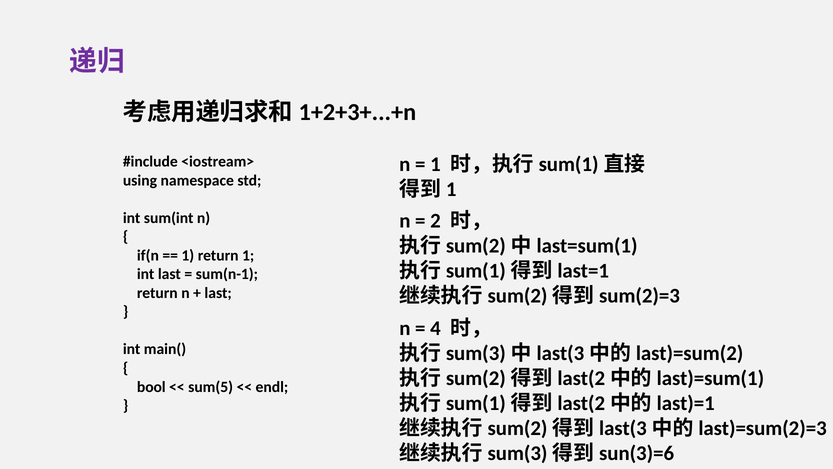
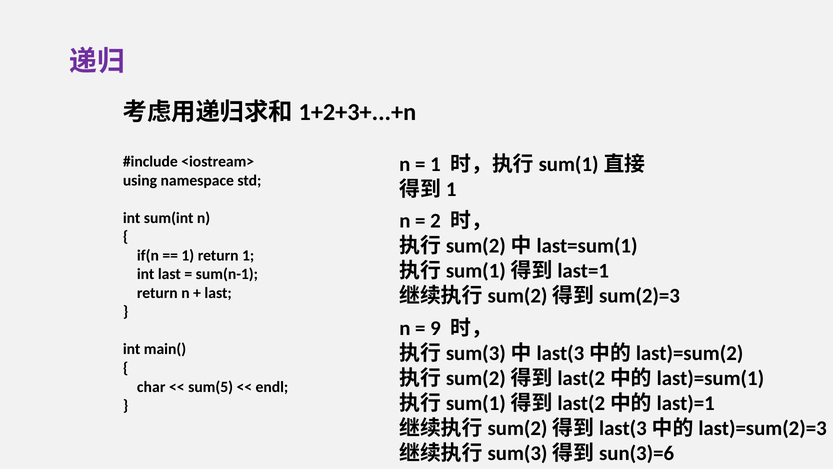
4: 4 -> 9 (435, 328)
bool: bool -> char (151, 386)
